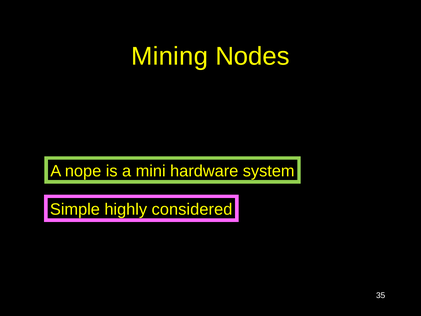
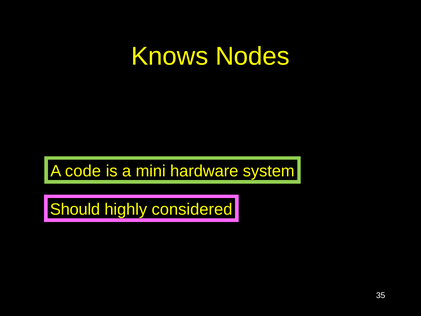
Mining: Mining -> Knows (170, 56)
nope: nope -> code (83, 171)
Simple: Simple -> Should (75, 209)
